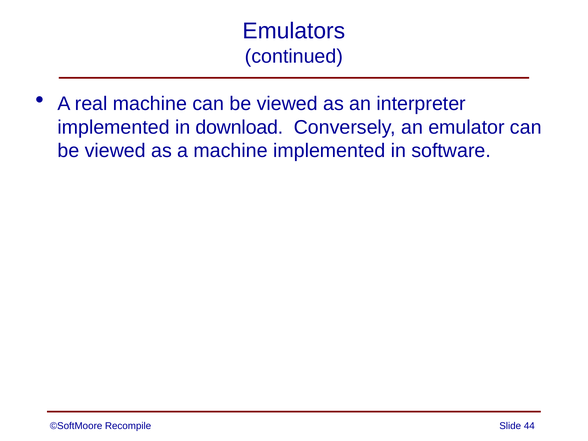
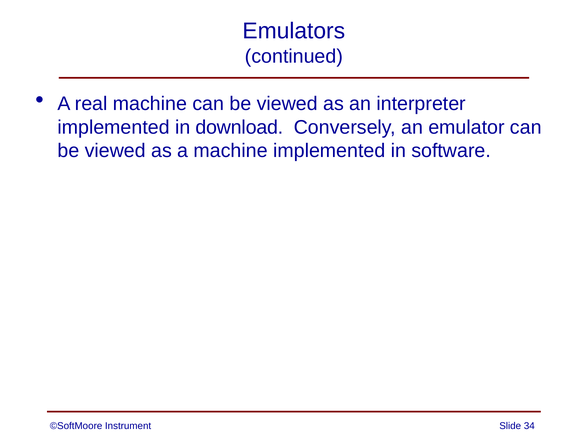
Recompile: Recompile -> Instrument (128, 426)
44: 44 -> 34 (529, 426)
